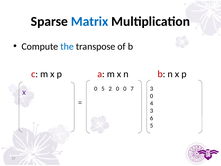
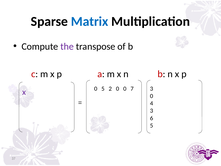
the colour: blue -> purple (67, 46)
